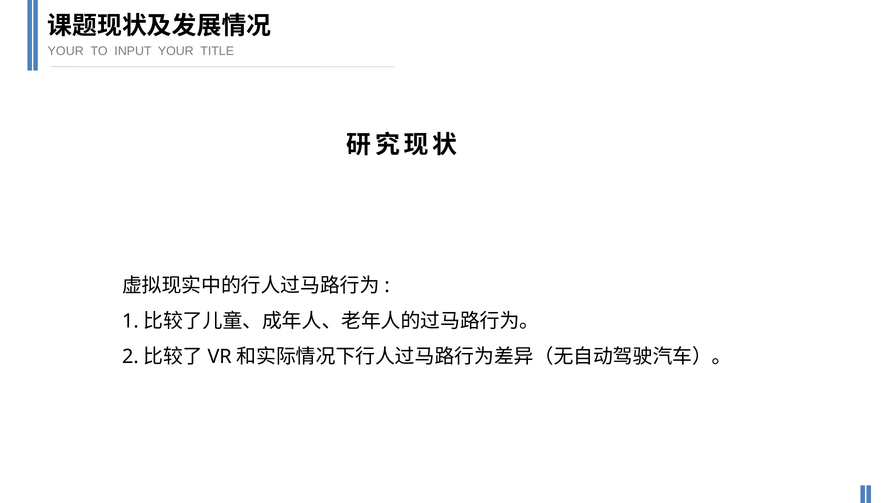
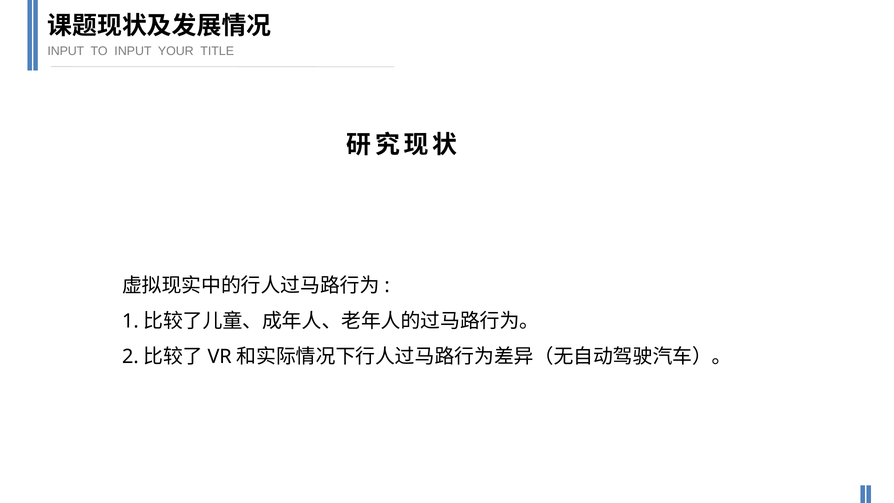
YOUR: YOUR -> INPUT (66, 51)
